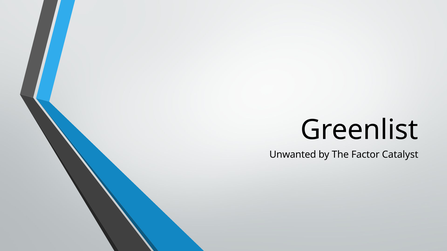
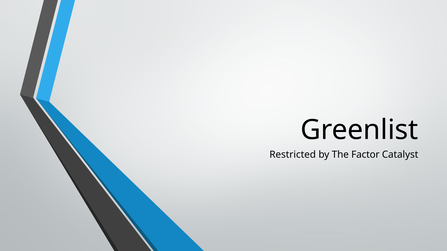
Unwanted: Unwanted -> Restricted (293, 155)
